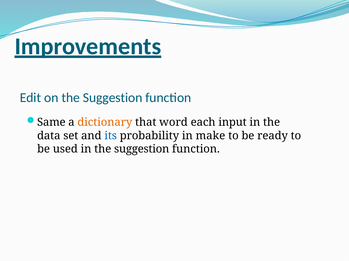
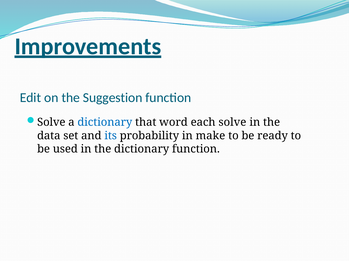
Same: Same -> Solve (51, 123)
dictionary colour: orange -> blue (105, 123)
each input: input -> solve (232, 123)
in the suggestion: suggestion -> dictionary (142, 149)
